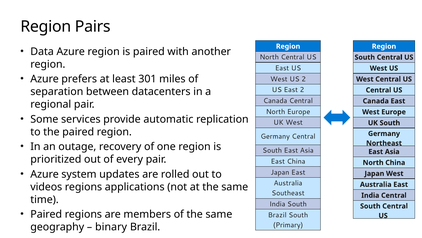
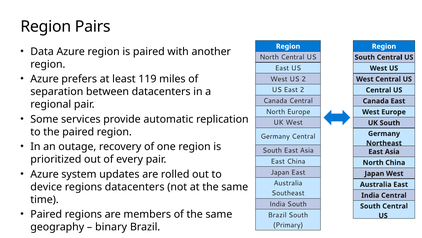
301: 301 -> 119 (147, 79)
videos: videos -> device (46, 186)
regions applications: applications -> datacenters (135, 186)
